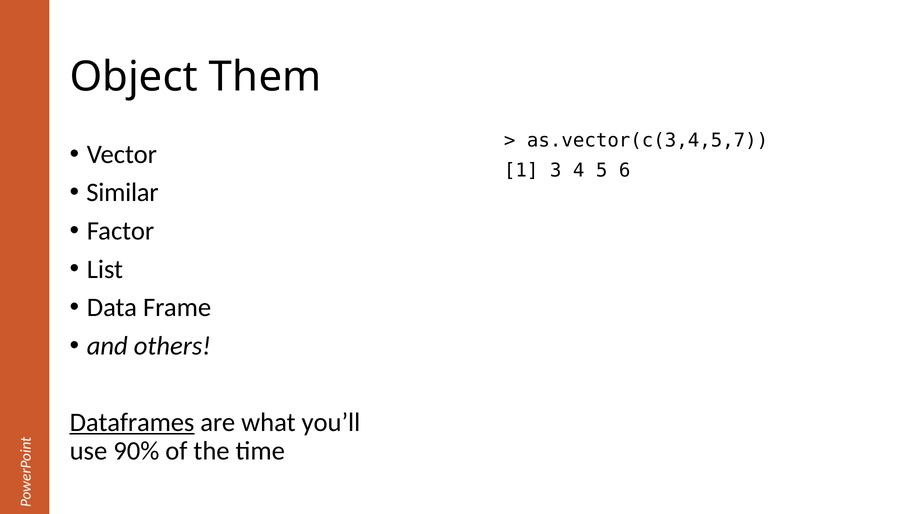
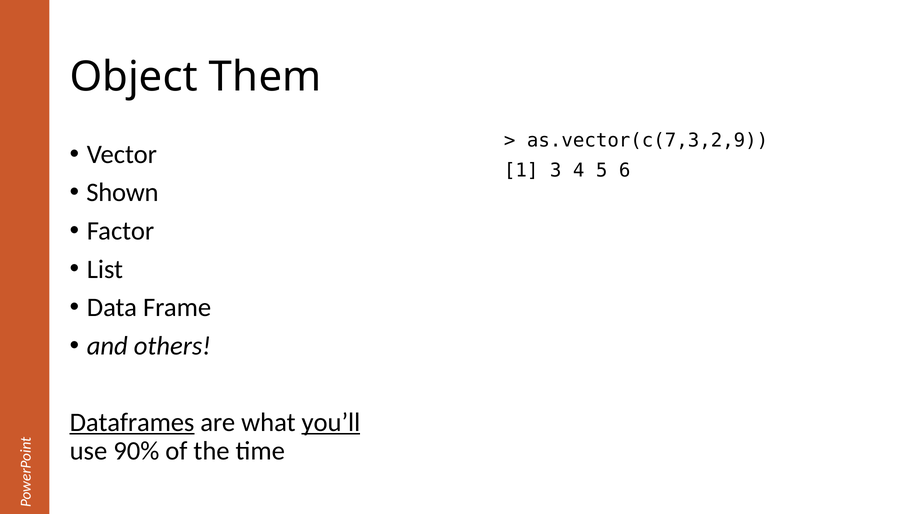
as.vector(c(3,4,5,7: as.vector(c(3,4,5,7 -> as.vector(c(7,3,2,9 (648, 140)
Similar: Similar -> Shown (122, 193)
you’ll underline: none -> present (331, 422)
